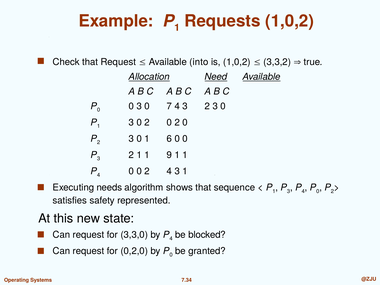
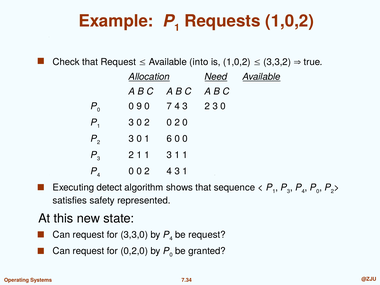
0 3: 3 -> 9 (139, 106)
1 1 9: 9 -> 3 (169, 155)
needs: needs -> detect (109, 188)
be blocked: blocked -> request (207, 235)
